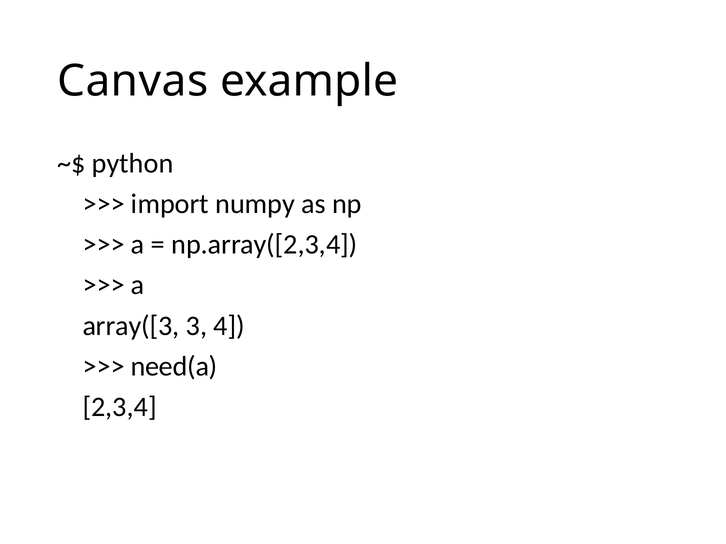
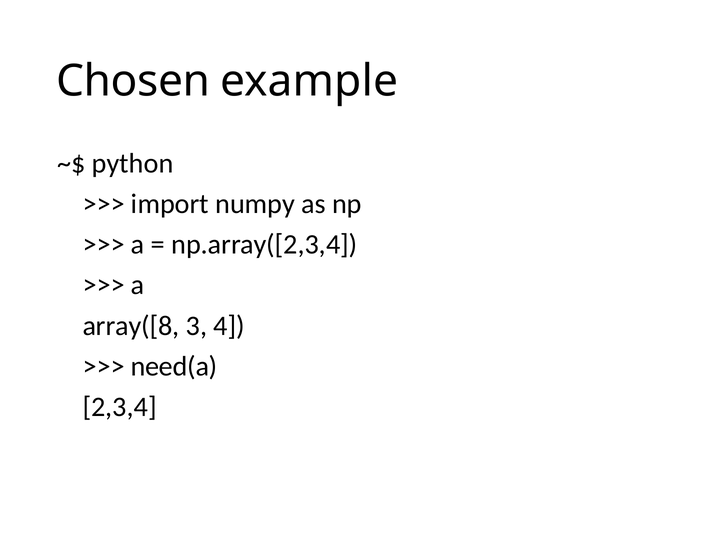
Canvas: Canvas -> Chosen (133, 81)
array([3: array([3 -> array([8 (131, 326)
